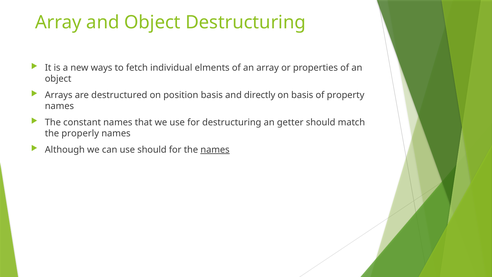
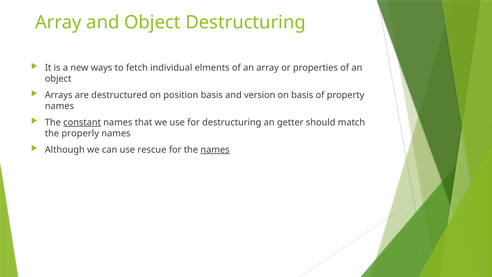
directly: directly -> version (260, 95)
constant underline: none -> present (82, 122)
use should: should -> rescue (152, 150)
